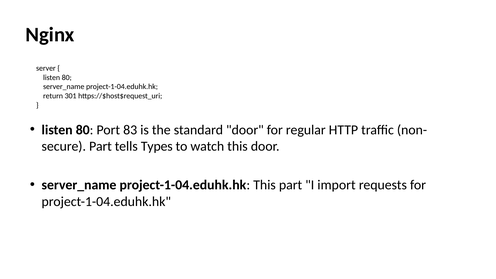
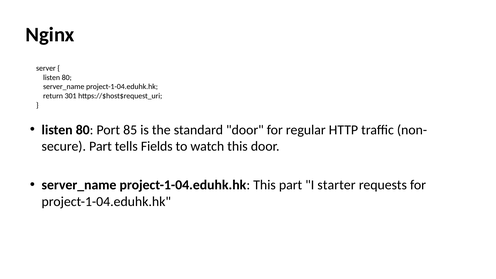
83: 83 -> 85 (130, 130)
Types: Types -> Fields (157, 146)
import: import -> starter (337, 185)
